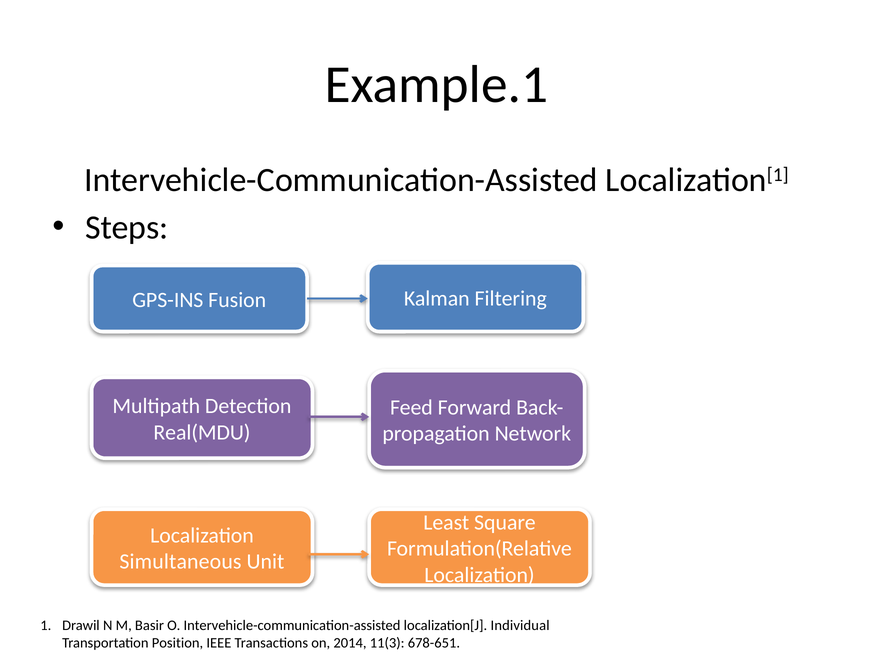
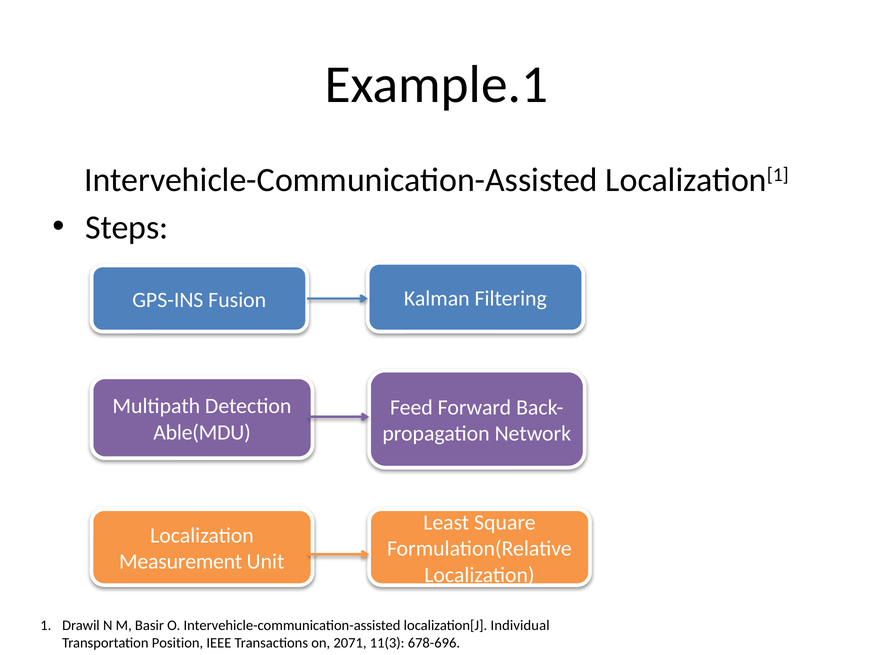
Real(MDU: Real(MDU -> Able(MDU (202, 432)
Simultaneous: Simultaneous -> Measurement (181, 562)
2014: 2014 -> 2071 (350, 643)
678-651: 678-651 -> 678-696 (434, 643)
